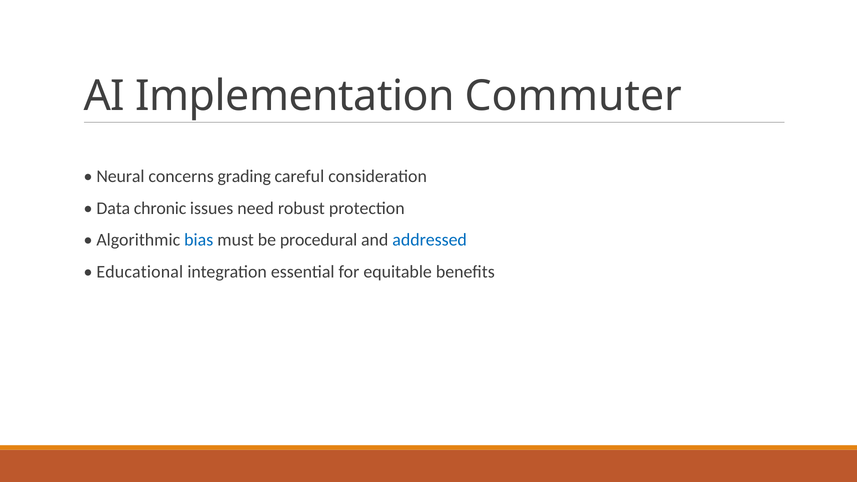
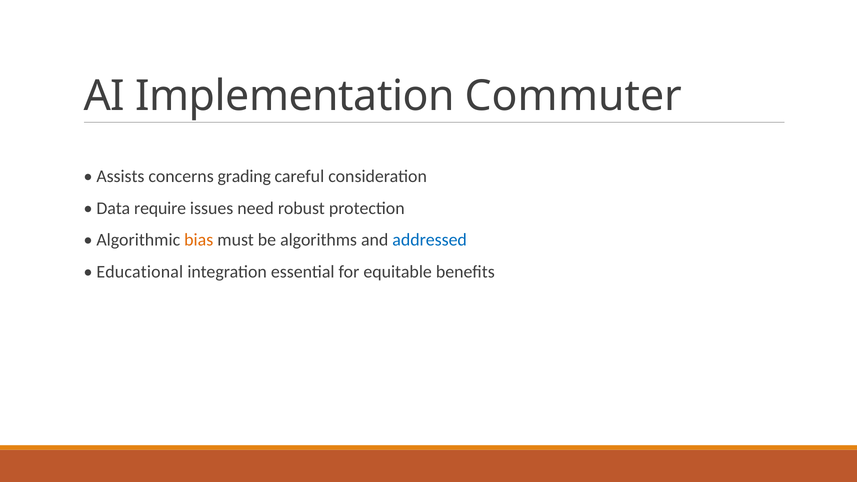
Neural: Neural -> Assists (120, 176)
chronic: chronic -> require (160, 208)
bias colour: blue -> orange (199, 240)
procedural: procedural -> algorithms (319, 240)
